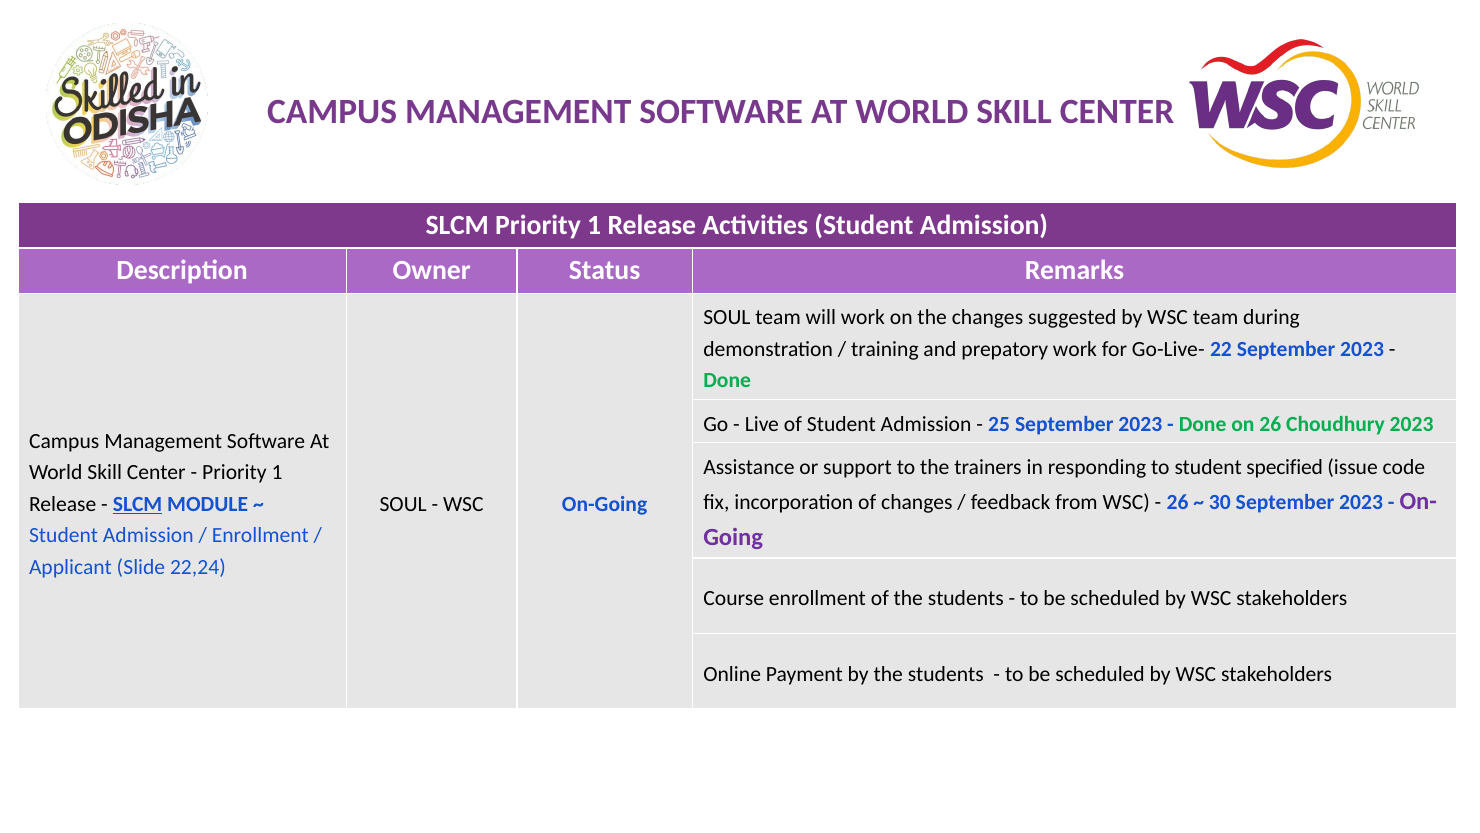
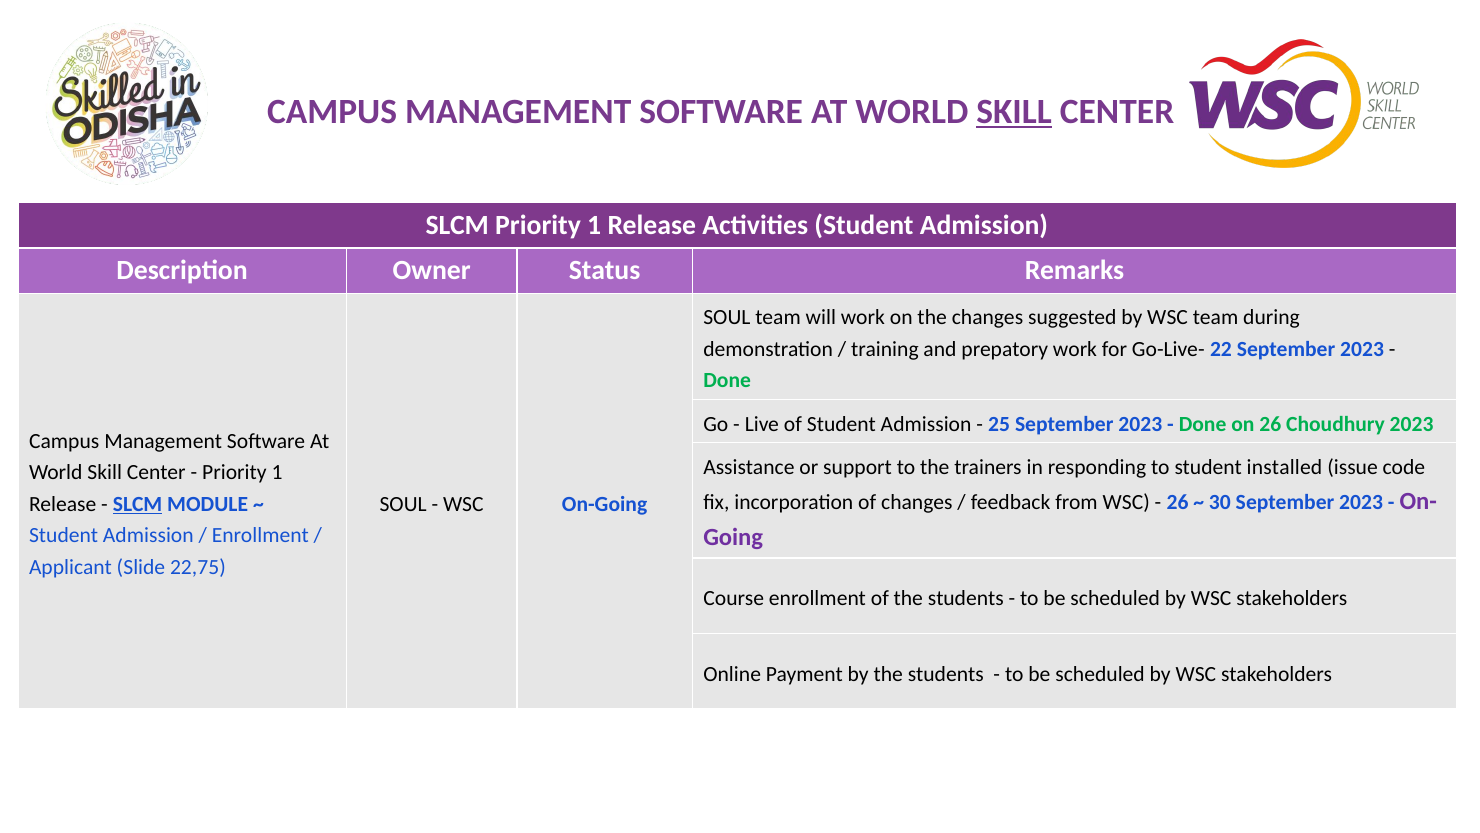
SKILL underline: none -> present (1014, 111)
specified: specified -> installed (1284, 467)
22,24: 22,24 -> 22,75 (198, 567)
